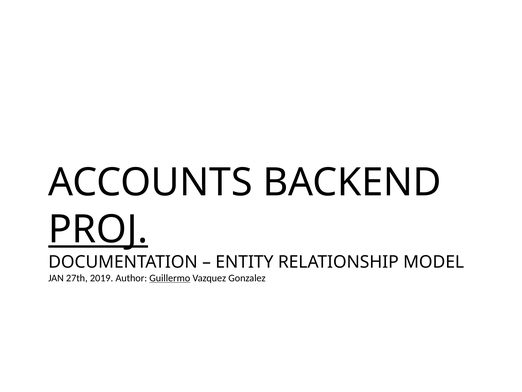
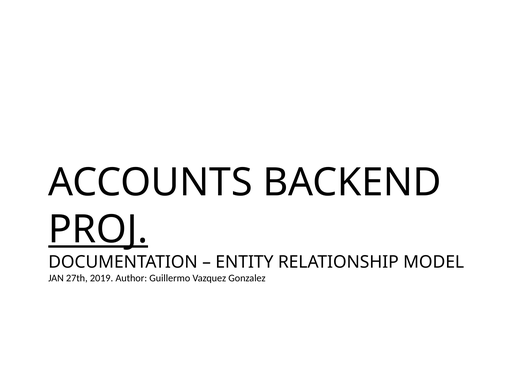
Guillermo underline: present -> none (170, 278)
